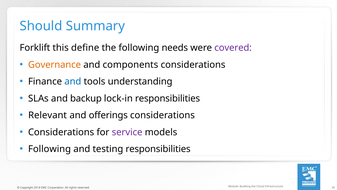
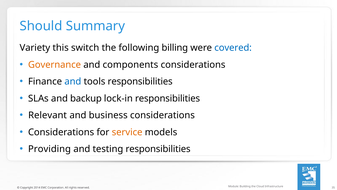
Forklift: Forklift -> Variety (35, 48)
define: define -> switch (85, 48)
needs: needs -> billing (175, 48)
covered colour: purple -> blue (233, 48)
tools understanding: understanding -> responsibilities (140, 81)
offerings: offerings -> business (108, 115)
service colour: purple -> orange (127, 132)
Following: Following -> Providing (49, 149)
